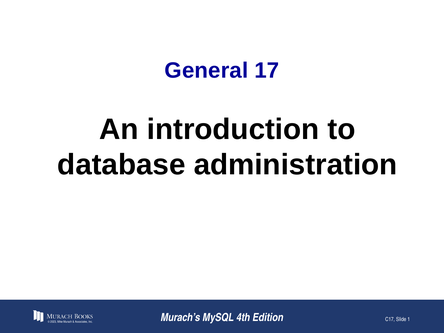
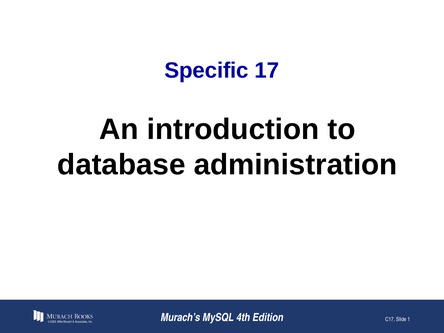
General: General -> Specific (207, 70)
